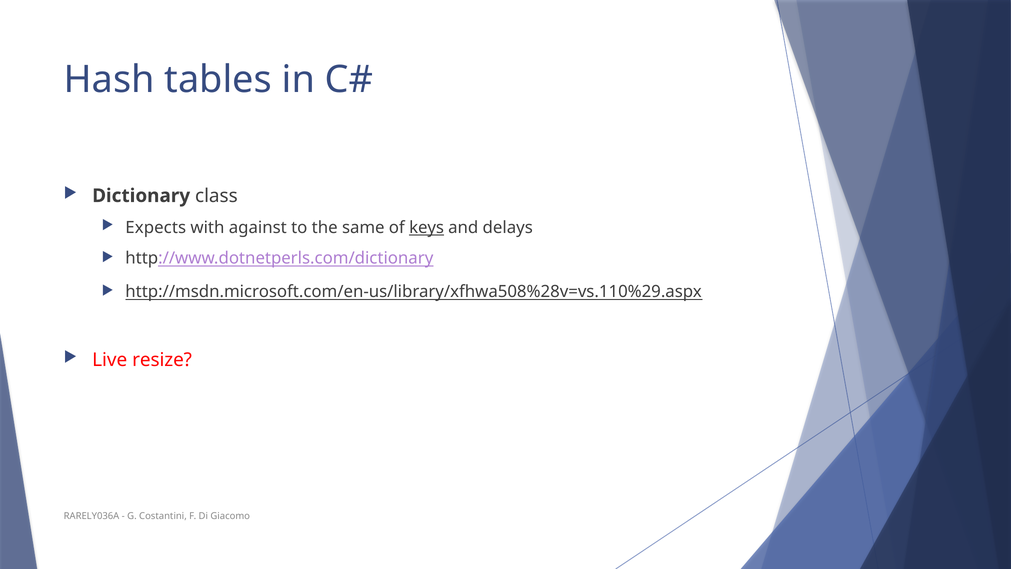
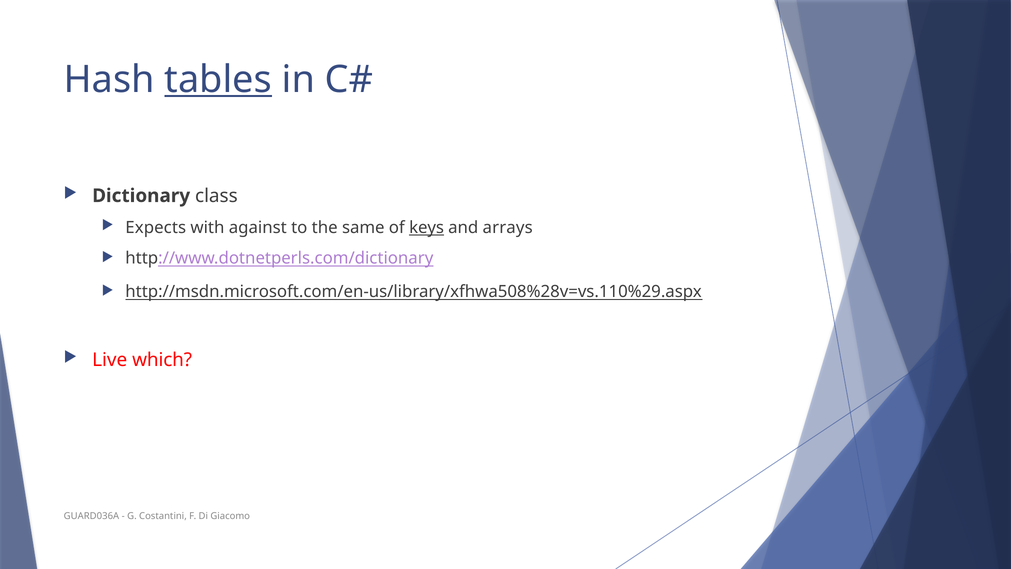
tables underline: none -> present (218, 80)
delays: delays -> arrays (508, 228)
resize: resize -> which (162, 360)
RARELY036A: RARELY036A -> GUARD036A (91, 516)
